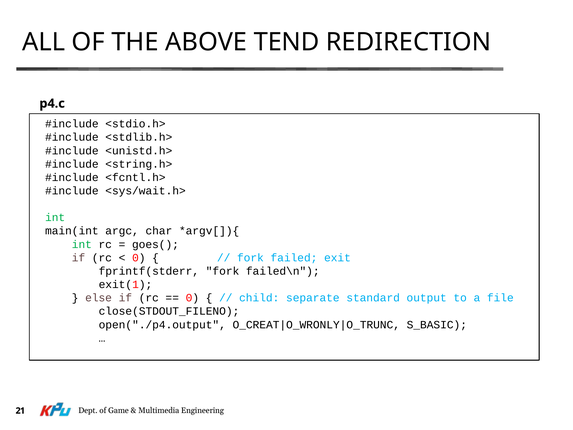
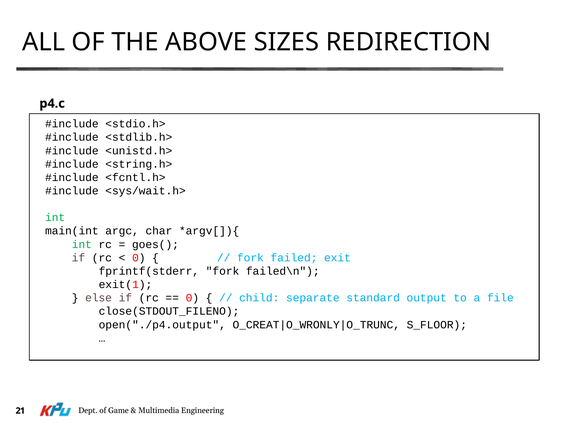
TEND: TEND -> SIZES (286, 42)
S_BASIC: S_BASIC -> S_FLOOR (437, 324)
